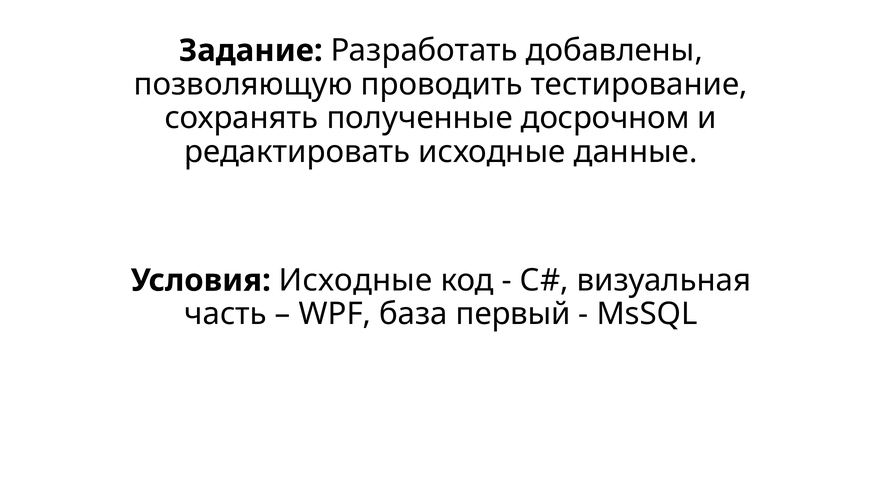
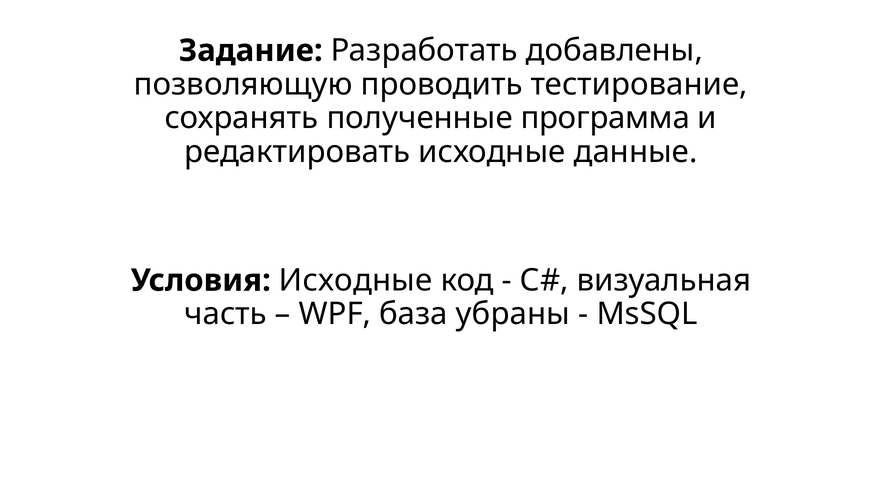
досрочном: досрочном -> программа (605, 118)
первый: первый -> убраны (513, 314)
